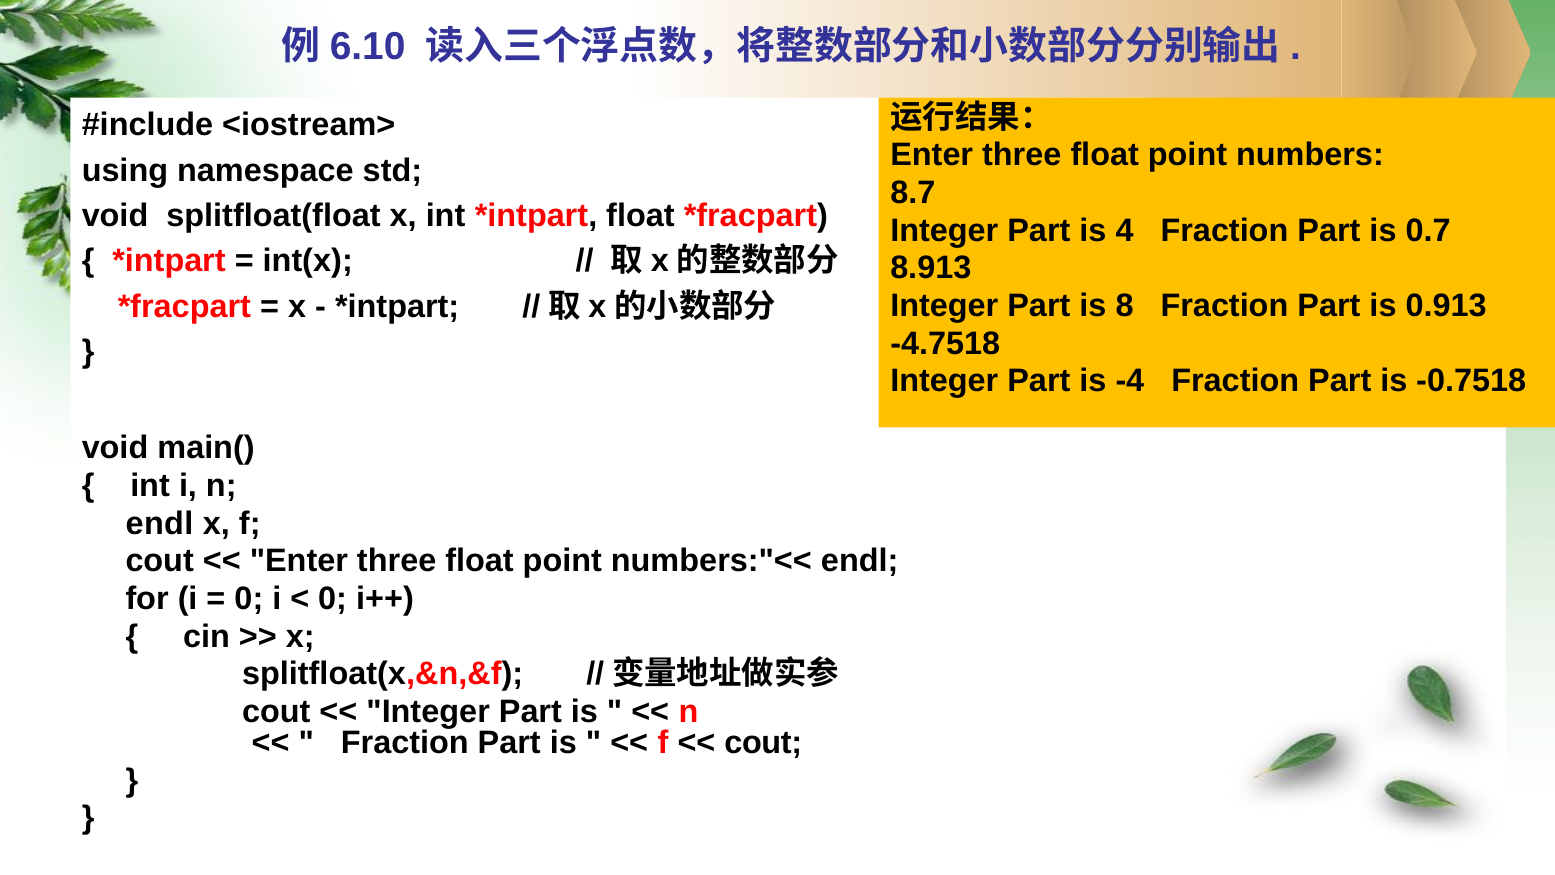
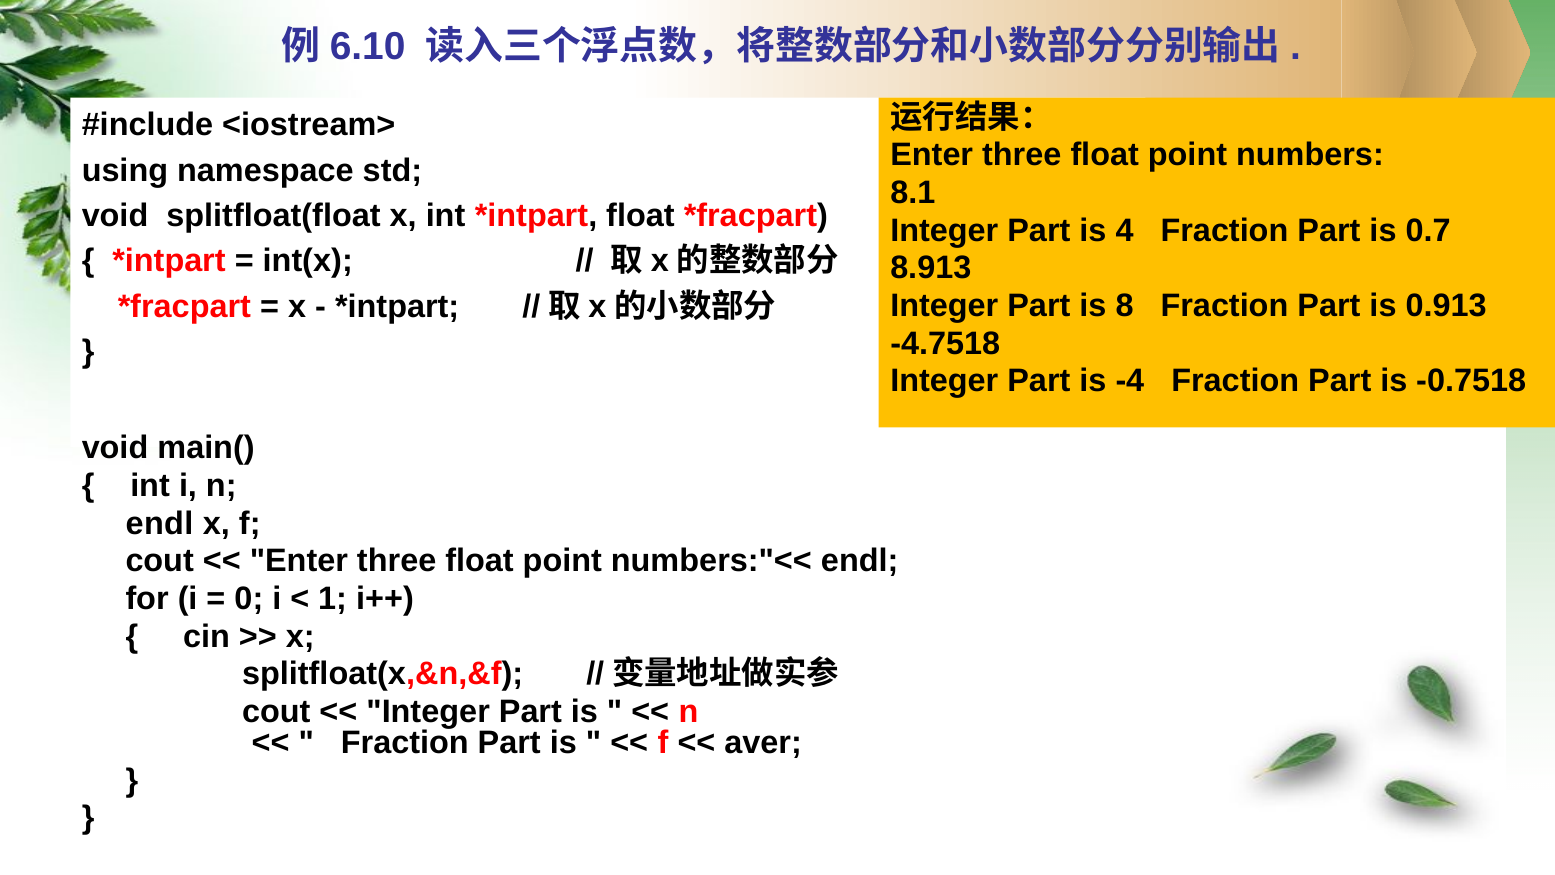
8.7: 8.7 -> 8.1 (913, 193)
0: 0 -> 1 (333, 599)
cout: cout -> aver (763, 742)
